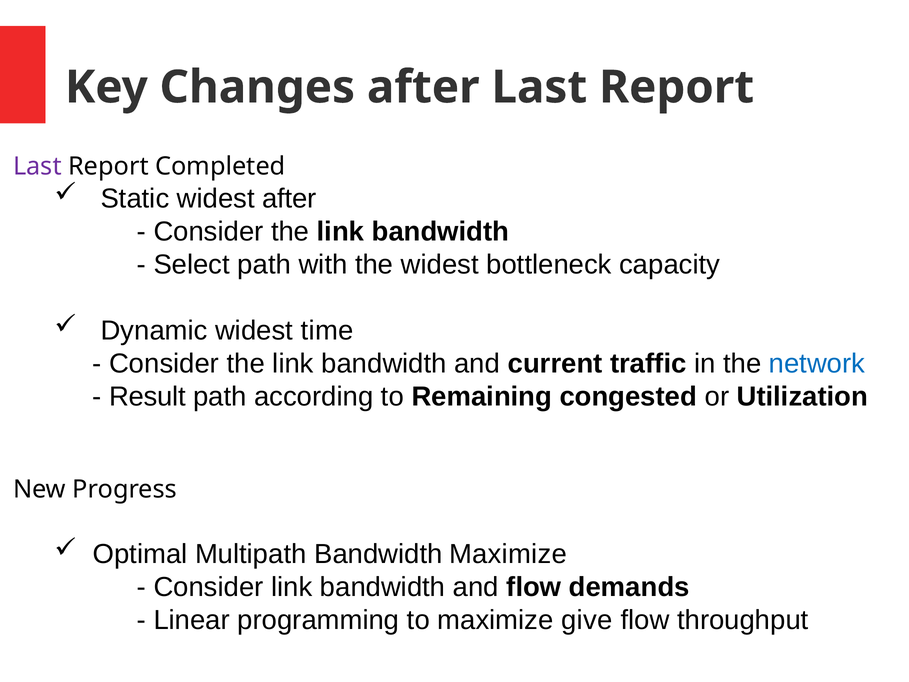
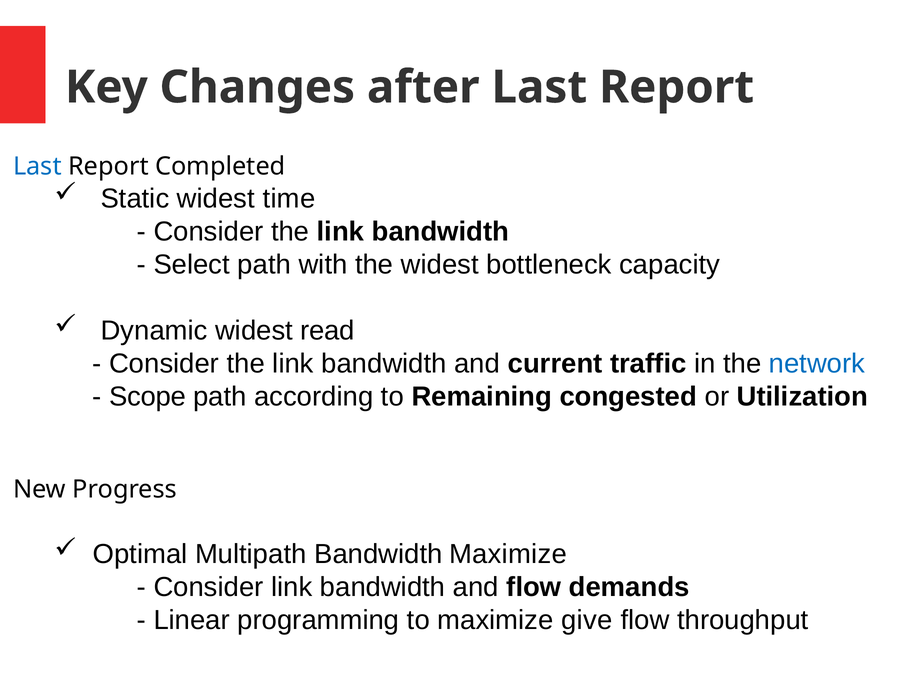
Last colour: purple -> blue (37, 167)
widest after: after -> time (289, 198)
time: time -> read (327, 330)
Result: Result -> Scope (147, 396)
